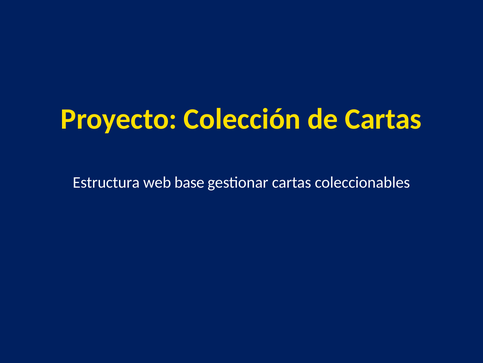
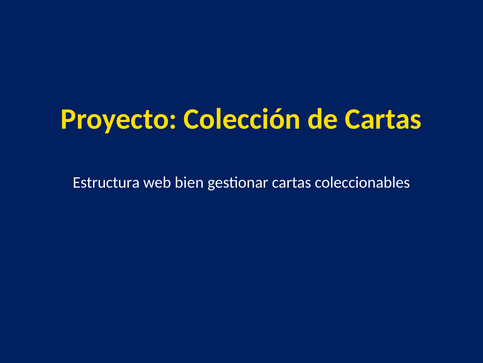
base: base -> bien (189, 182)
